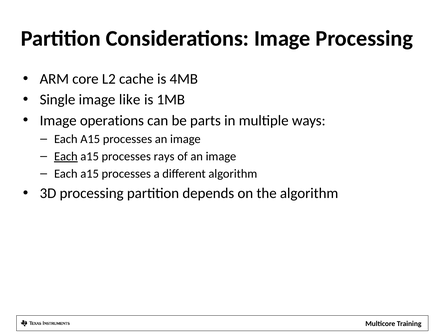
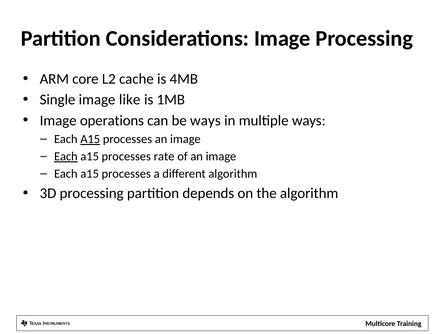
be parts: parts -> ways (205, 120)
A15 underline: none -> present (90, 139)
rays: rays -> rate (164, 156)
